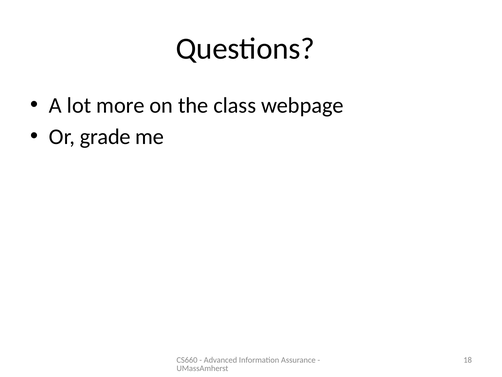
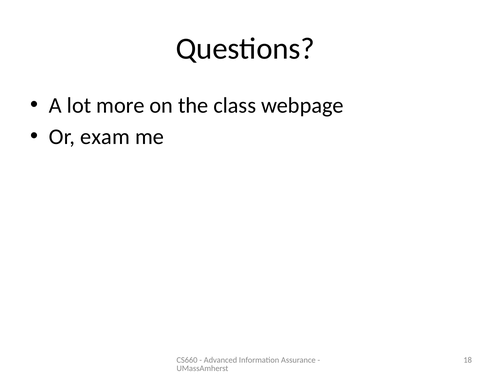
grade: grade -> exam (105, 137)
